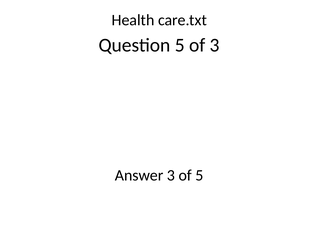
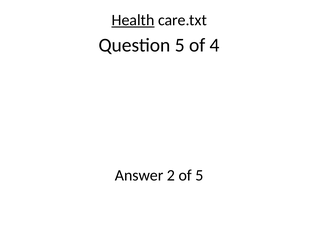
Health underline: none -> present (133, 20)
of 3: 3 -> 4 (215, 45)
Answer 3: 3 -> 2 (171, 175)
